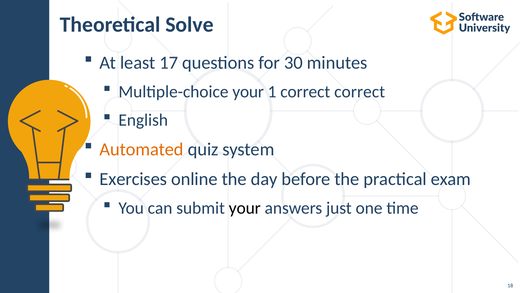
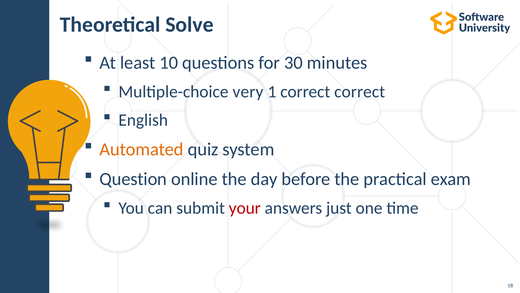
17: 17 -> 10 (169, 63)
Multiple-choice your: your -> very (248, 92)
Exercises: Exercises -> Question (133, 179)
your colour: black -> red (245, 208)
